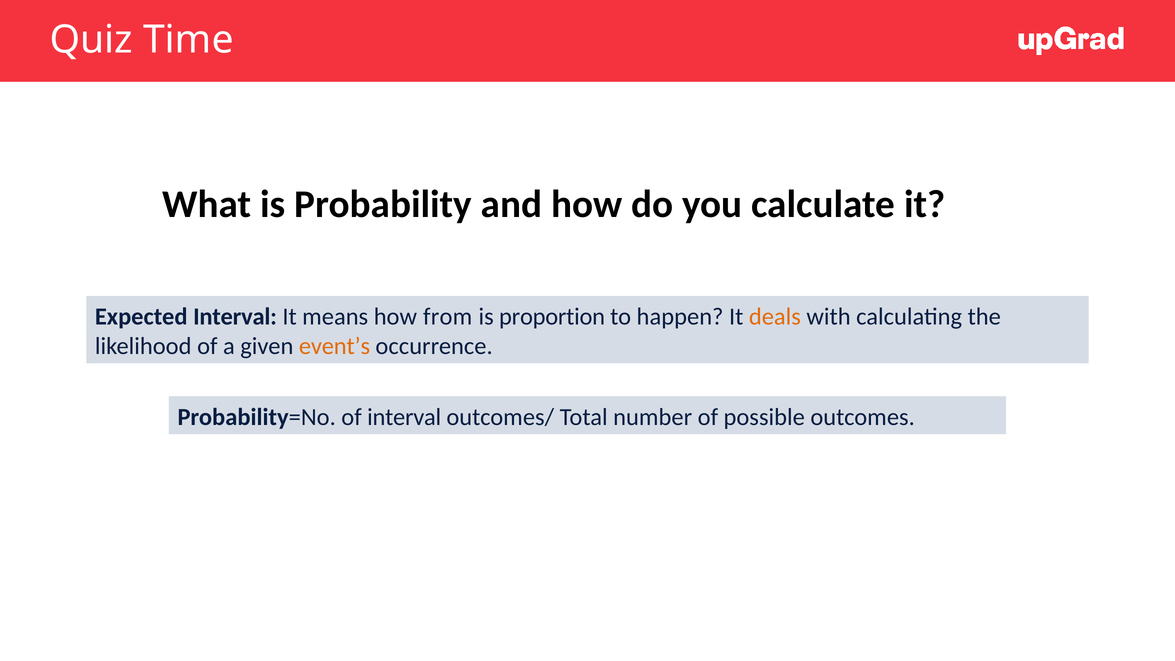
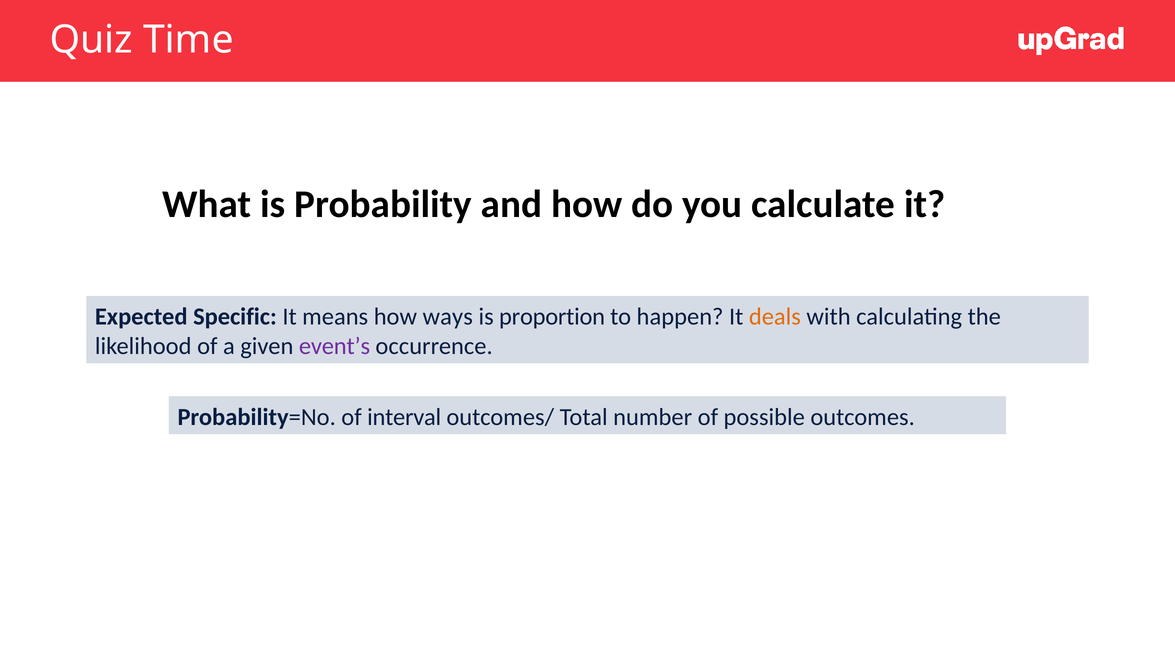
Expected Interval: Interval -> Specific (235, 317)
from: from -> ways (448, 317)
event’s colour: orange -> purple (335, 346)
